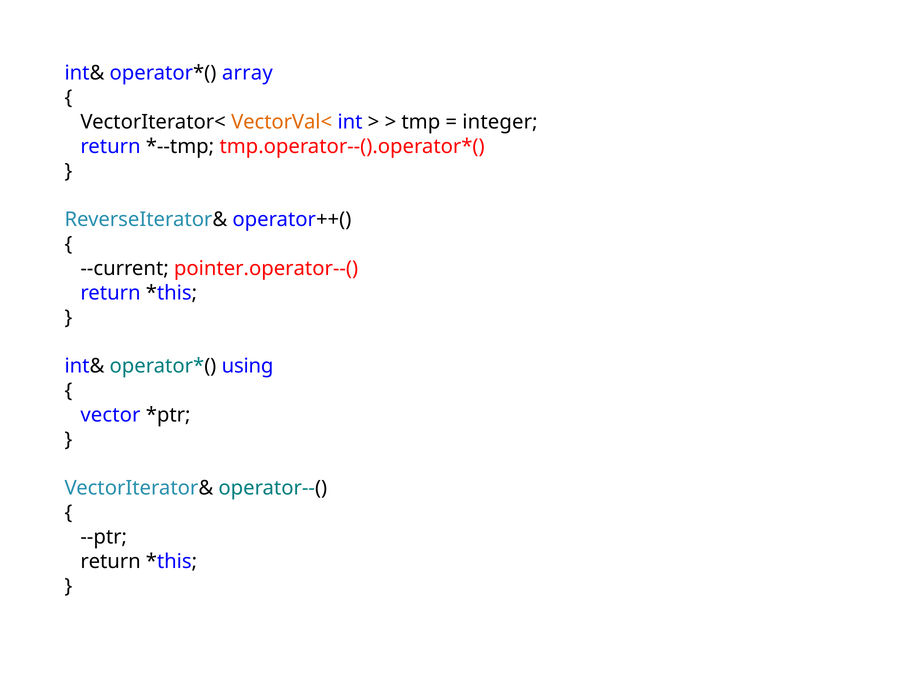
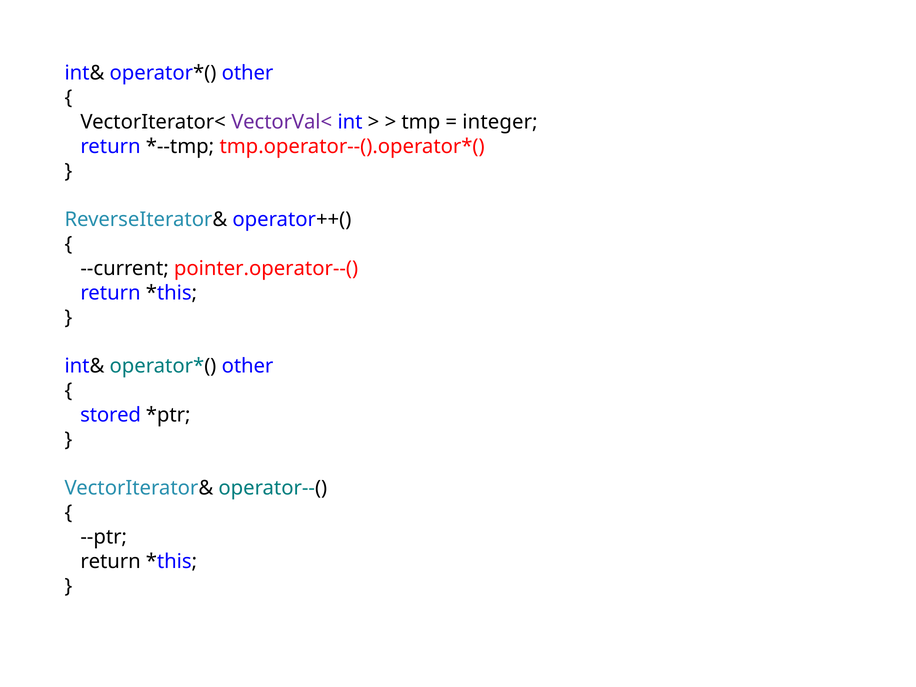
array: array -> other (248, 73)
VectorVal< colour: orange -> purple (282, 122)
using: using -> other (248, 366)
vector: vector -> stored (111, 415)
